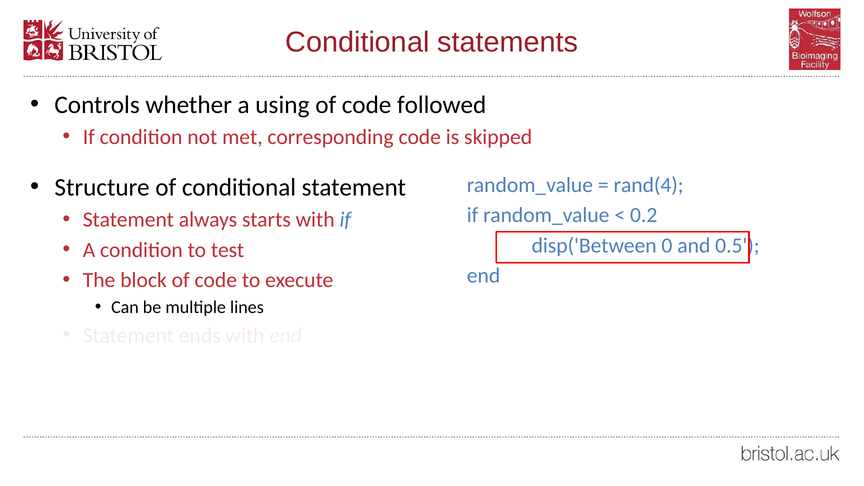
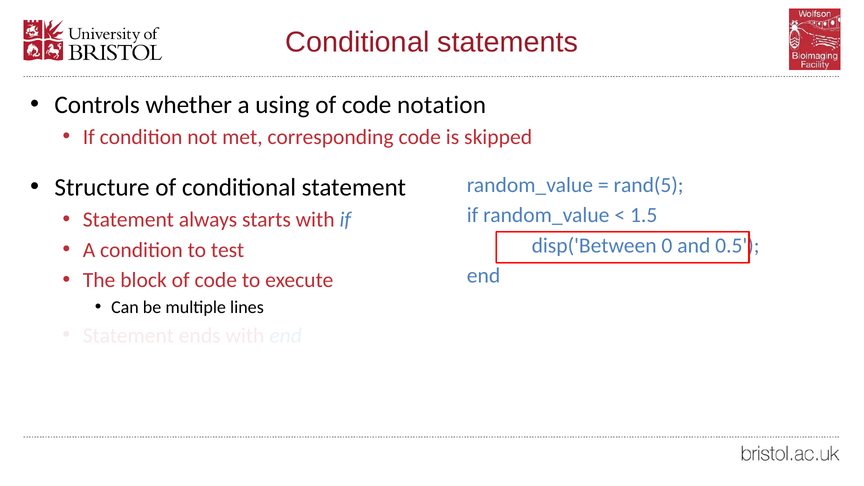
followed: followed -> notation (442, 105)
rand(4: rand(4 -> rand(5 (649, 185)
0.2: 0.2 -> 1.5 (644, 215)
